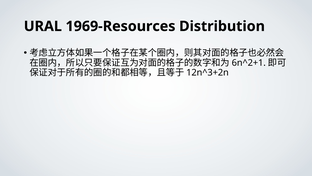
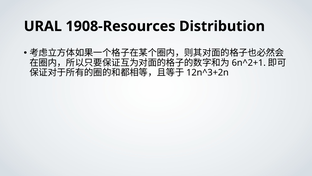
1969-Resources: 1969-Resources -> 1908-Resources (120, 26)
